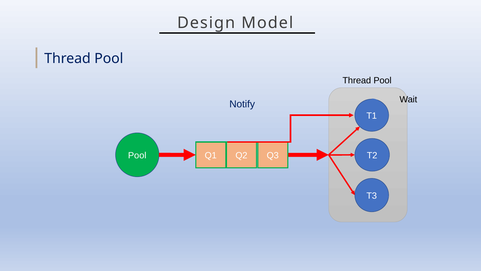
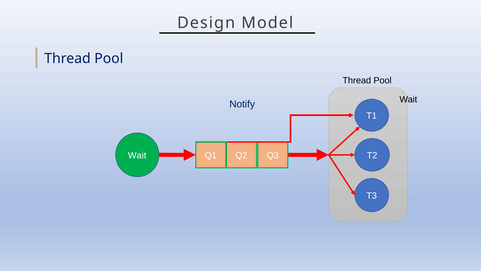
Pool: Pool -> Wait (137, 155)
